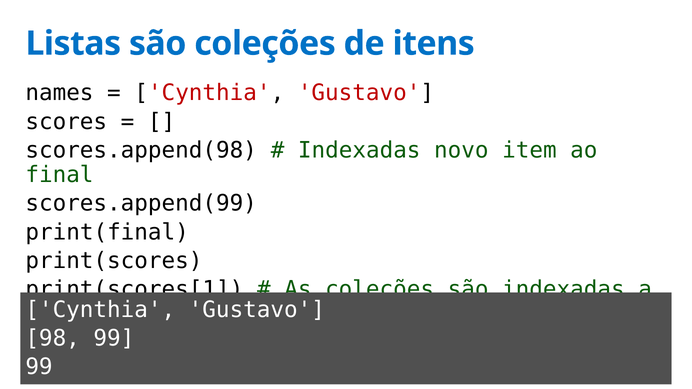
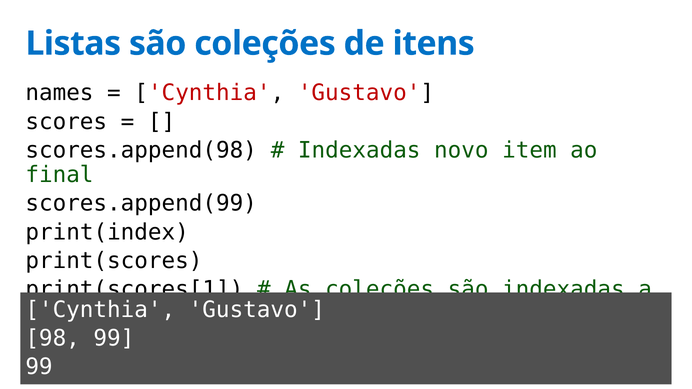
print(final: print(final -> print(index (107, 232)
